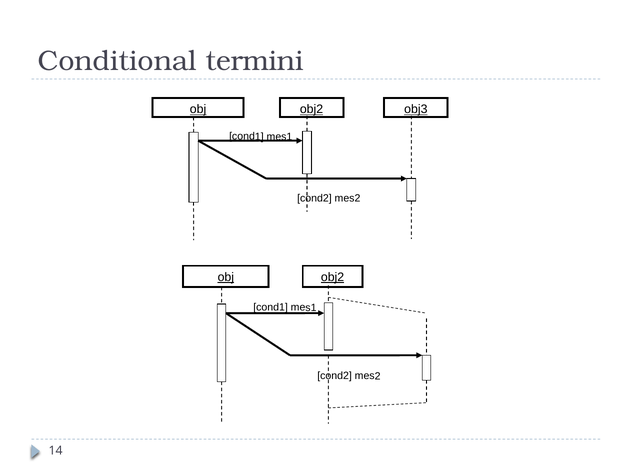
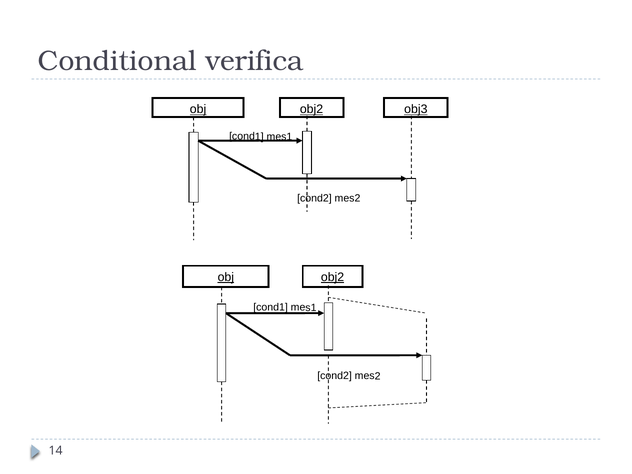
termini: termini -> verifica (255, 61)
